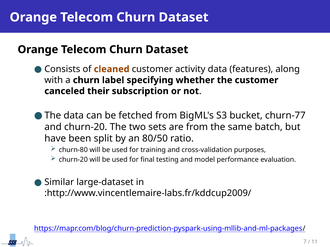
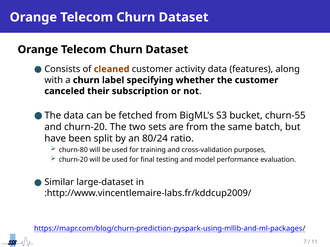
churn-77: churn-77 -> churn-55 (285, 116)
80/50: 80/50 -> 80/24 (155, 139)
